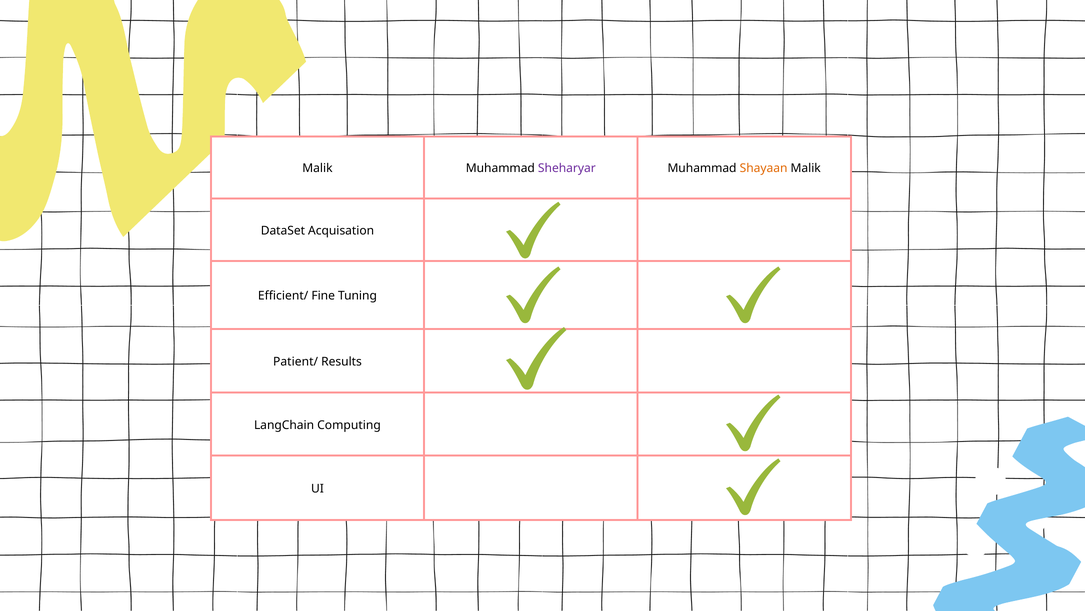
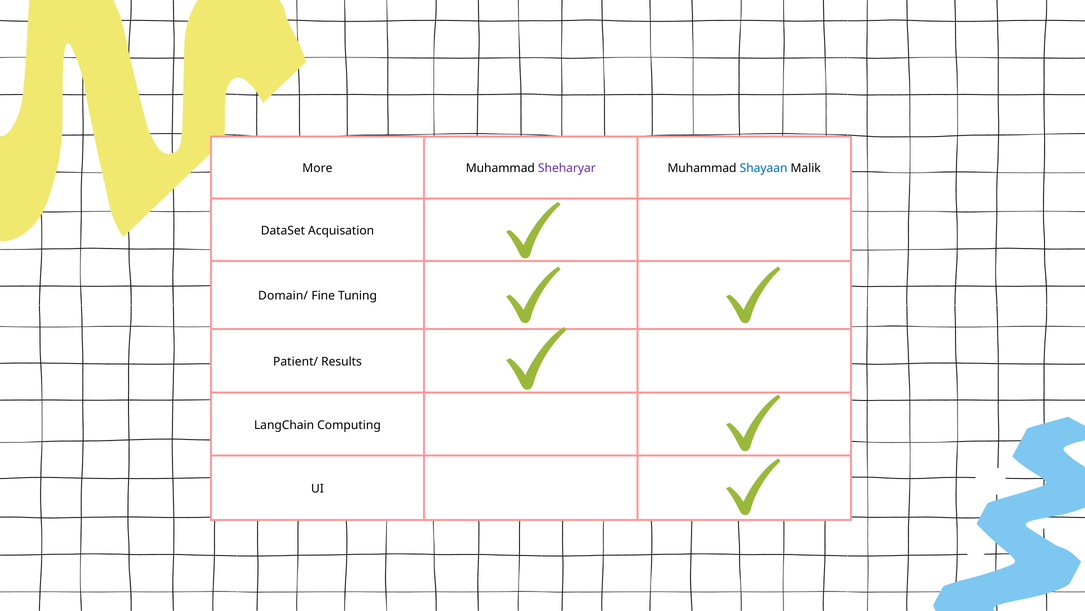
Malik: Malik -> More (317, 168)
Shayaan colour: orange -> blue (764, 168)
Efficient/: Efficient/ -> Domain/ (283, 295)
